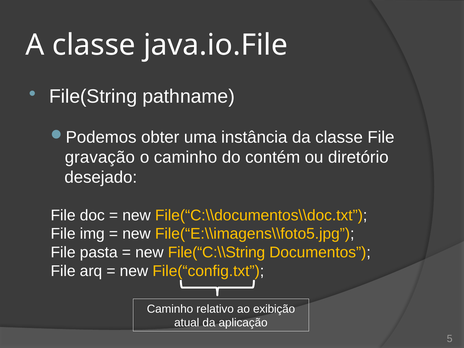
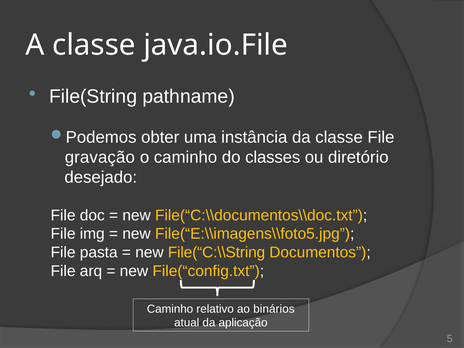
contém: contém -> classes (273, 157)
exibição: exibição -> binários (274, 309)
